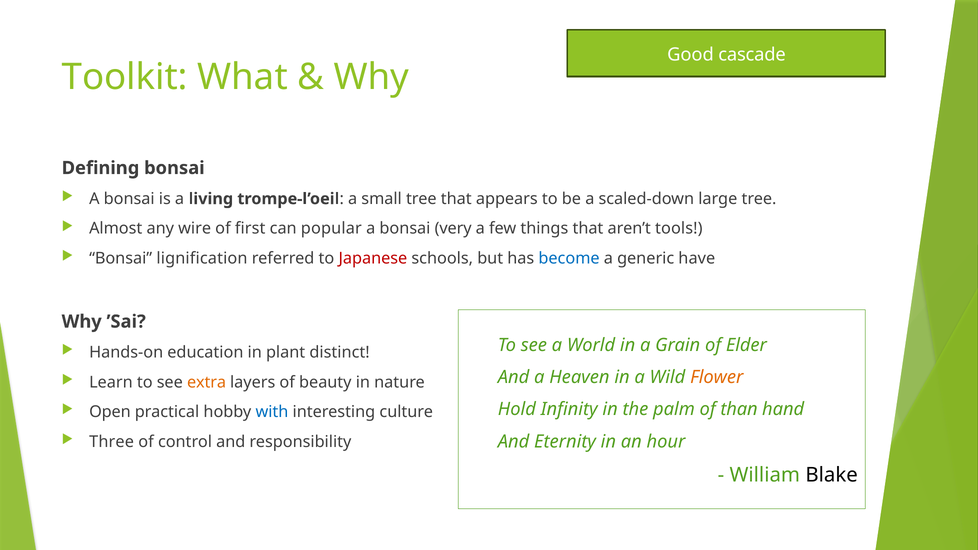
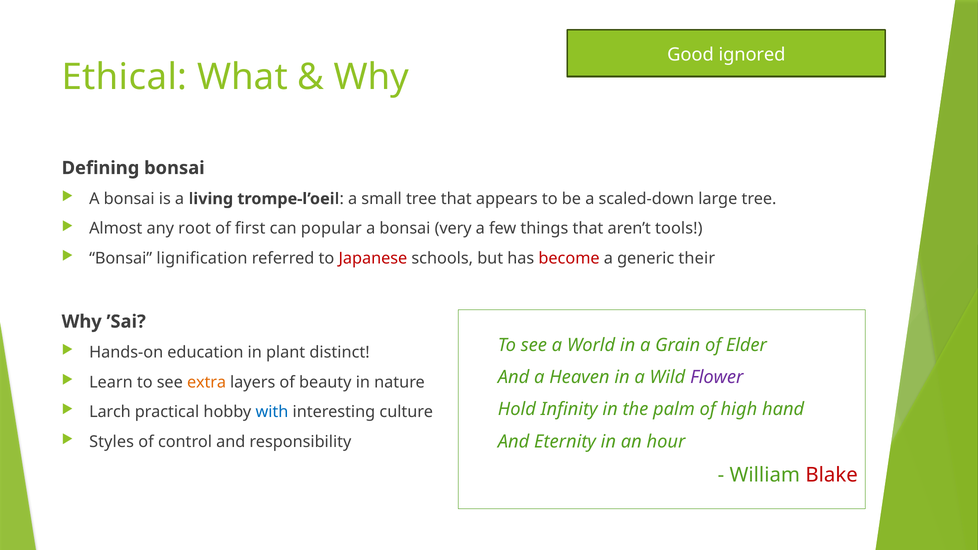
cascade: cascade -> ignored (752, 54)
Toolkit: Toolkit -> Ethical (124, 77)
wire: wire -> root (195, 229)
become colour: blue -> red (569, 258)
have: have -> their (697, 258)
Flower colour: orange -> purple (717, 377)
than: than -> high (739, 409)
Open: Open -> Larch (110, 412)
Three: Three -> Styles (112, 442)
Blake colour: black -> red (832, 475)
